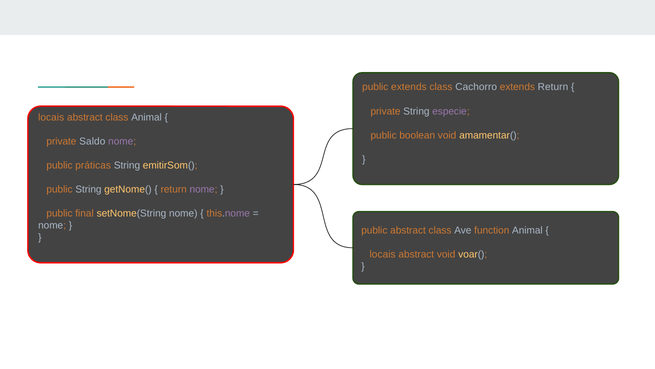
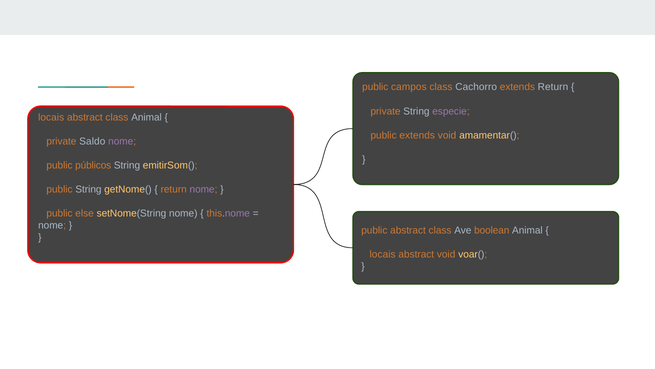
public extends: extends -> campos (409, 87)
public boolean: boolean -> extends (417, 135)
práticas: práticas -> públicos (93, 165)
final: final -> else (85, 213)
function: function -> boolean (492, 230)
